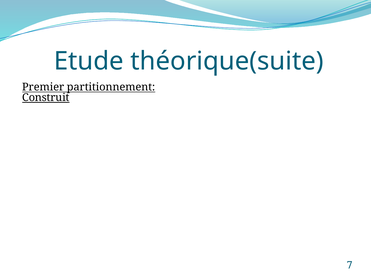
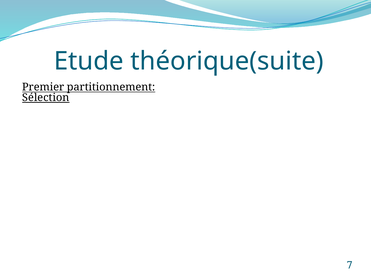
Construit: Construit -> Sélection (46, 98)
